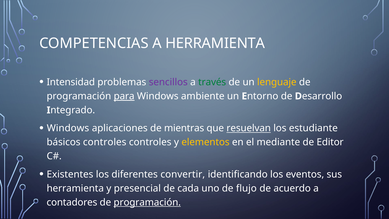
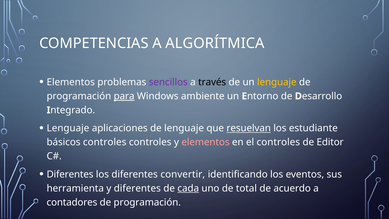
A HERRAMIENTA: HERRAMIENTA -> ALGORÍTMICA (215, 43)
Intensidad: Intensidad -> Elementos (71, 82)
través colour: green -> black (212, 82)
Windows: Windows -> Lenguaje (68, 128)
de mientras: mientras -> lenguaje (184, 128)
elementos colour: yellow -> pink (205, 142)
el mediante: mediante -> controles (278, 142)
Existentes: Existentes -> Diferentes (70, 174)
y presencial: presencial -> diferentes (137, 188)
cada underline: none -> present (188, 188)
flujo: flujo -> total (246, 188)
programación underline: present -> none (147, 202)
